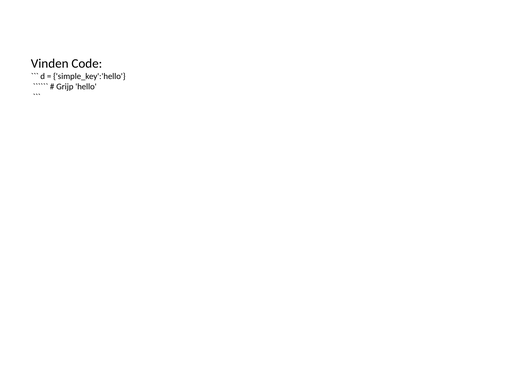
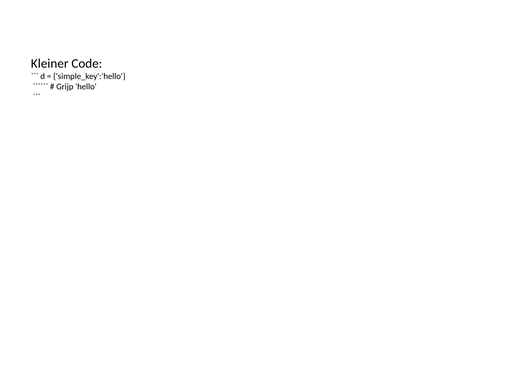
Vinden: Vinden -> Kleiner (50, 63)
